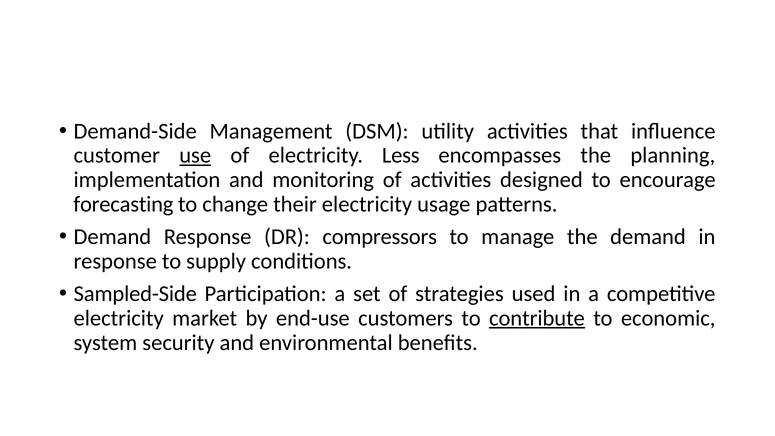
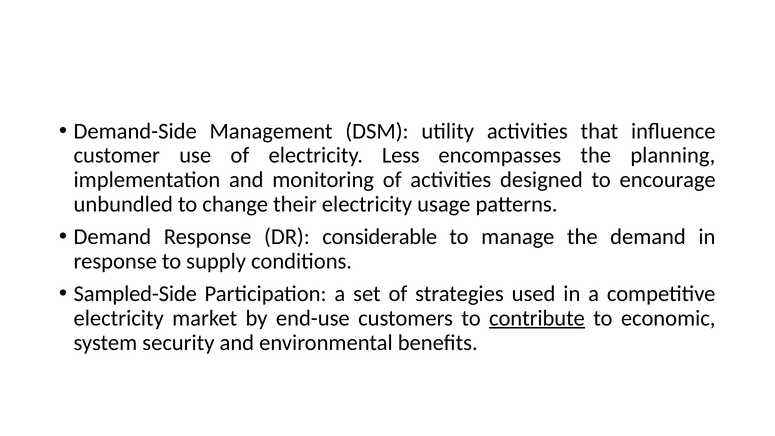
use underline: present -> none (195, 155)
forecasting: forecasting -> unbundled (123, 204)
compressors: compressors -> considerable (380, 237)
